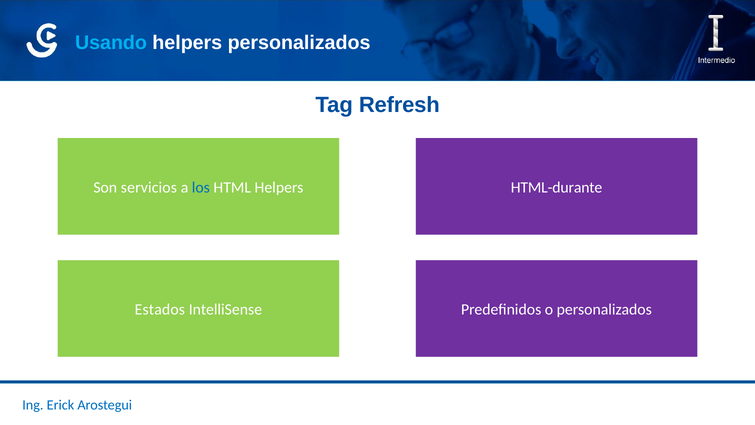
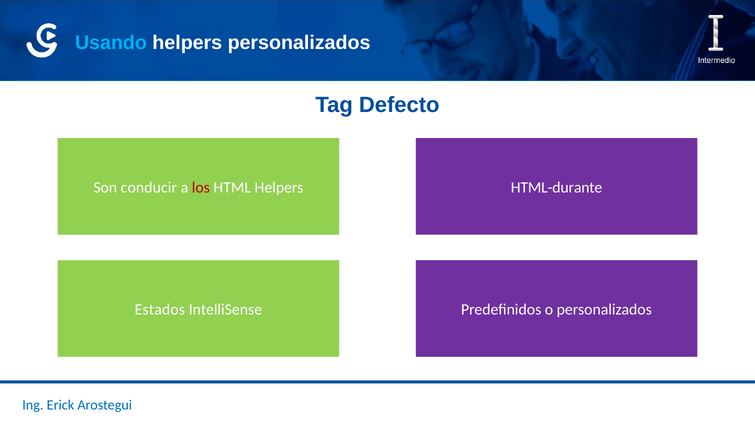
Refresh: Refresh -> Defecto (399, 105)
servicios: servicios -> conducir (149, 187)
los colour: blue -> red (201, 187)
